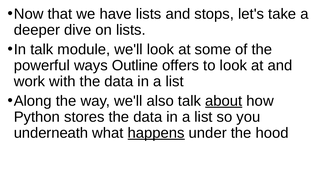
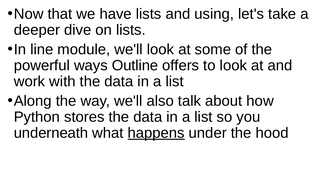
stops: stops -> using (214, 14)
In talk: talk -> line (42, 49)
about underline: present -> none (224, 101)
